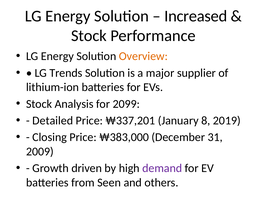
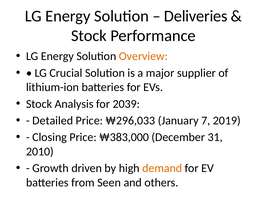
Increased: Increased -> Deliveries (196, 16)
Trends: Trends -> Crucial (66, 73)
2099: 2099 -> 2039 (126, 103)
₩337,201: ₩337,201 -> ₩296,033 (130, 120)
8: 8 -> 7 (206, 120)
2009: 2009 -> 2010 (40, 151)
demand colour: purple -> orange (162, 168)
